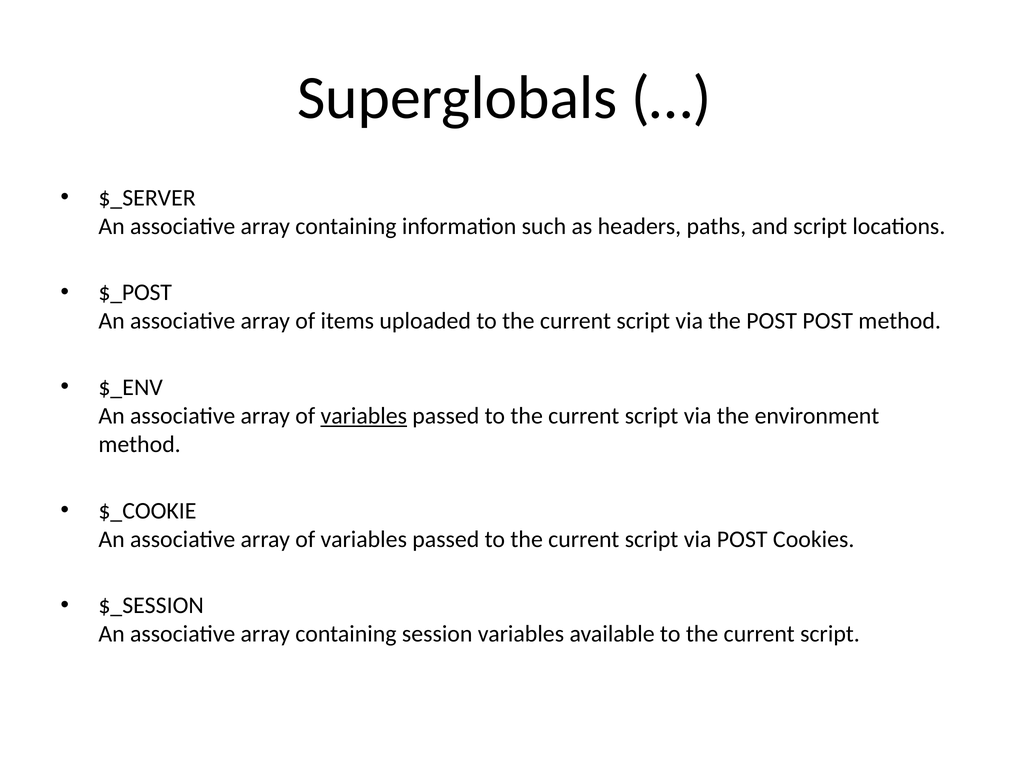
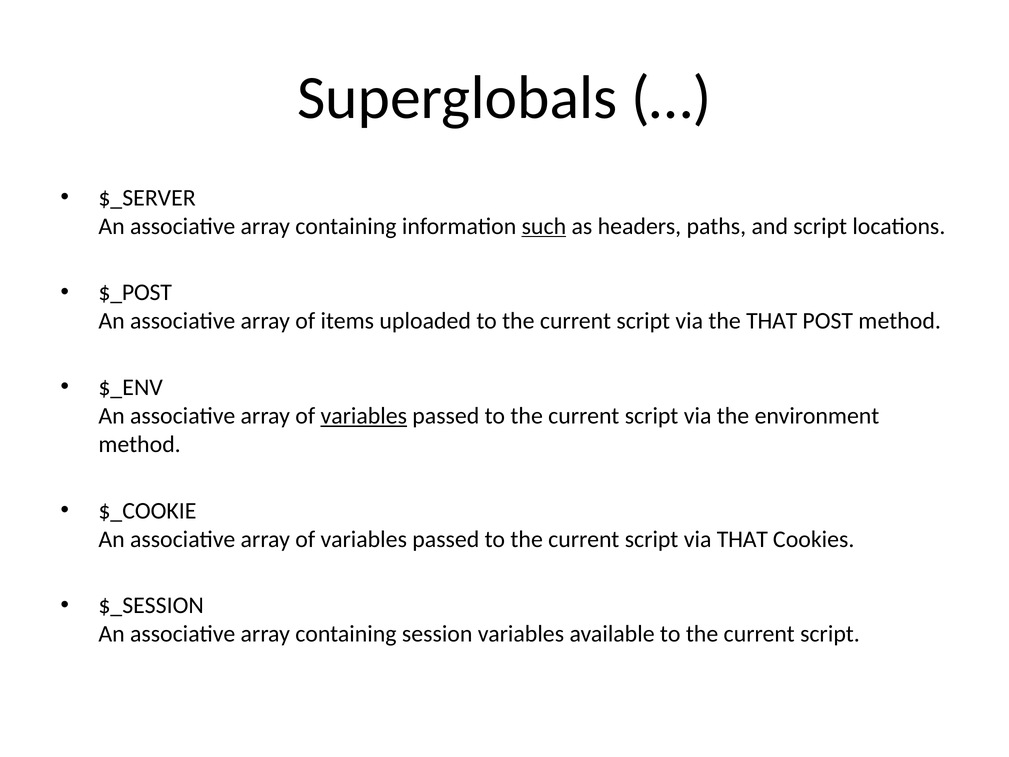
such underline: none -> present (544, 226)
the POST: POST -> THAT (772, 321)
via POST: POST -> THAT (742, 539)
